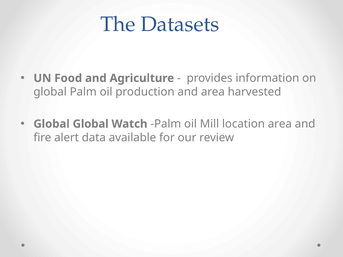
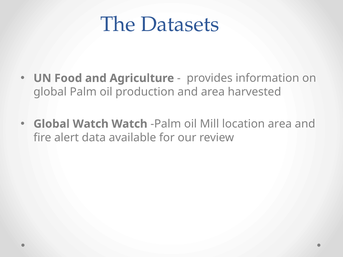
Global Global: Global -> Watch (91, 124)
